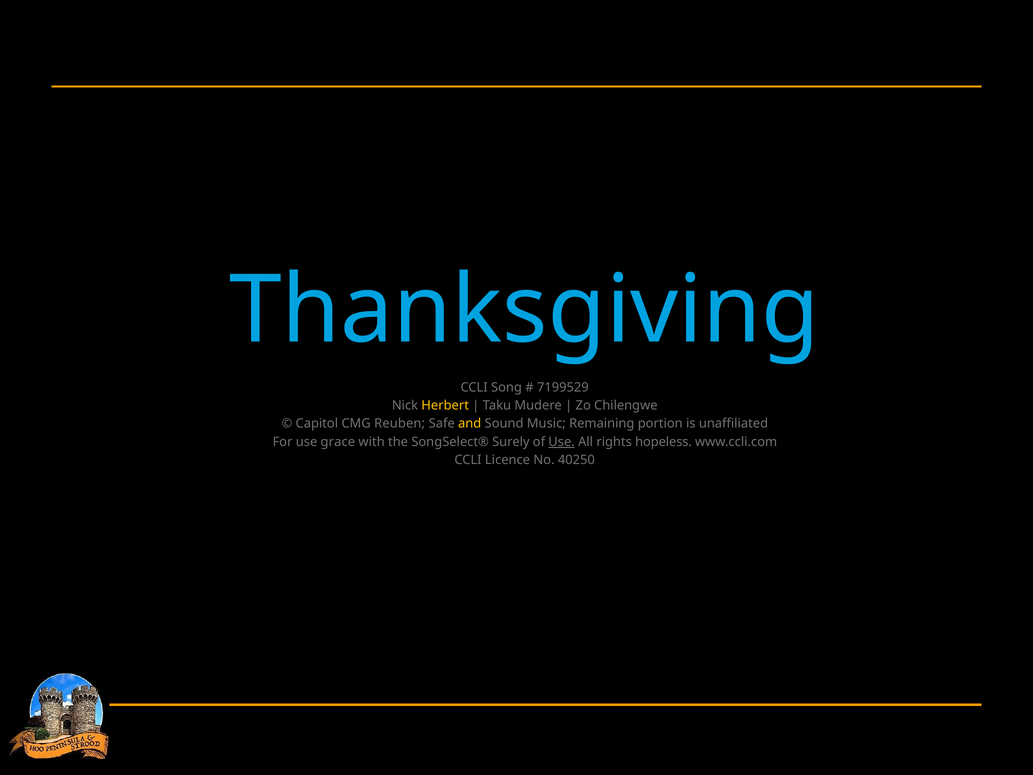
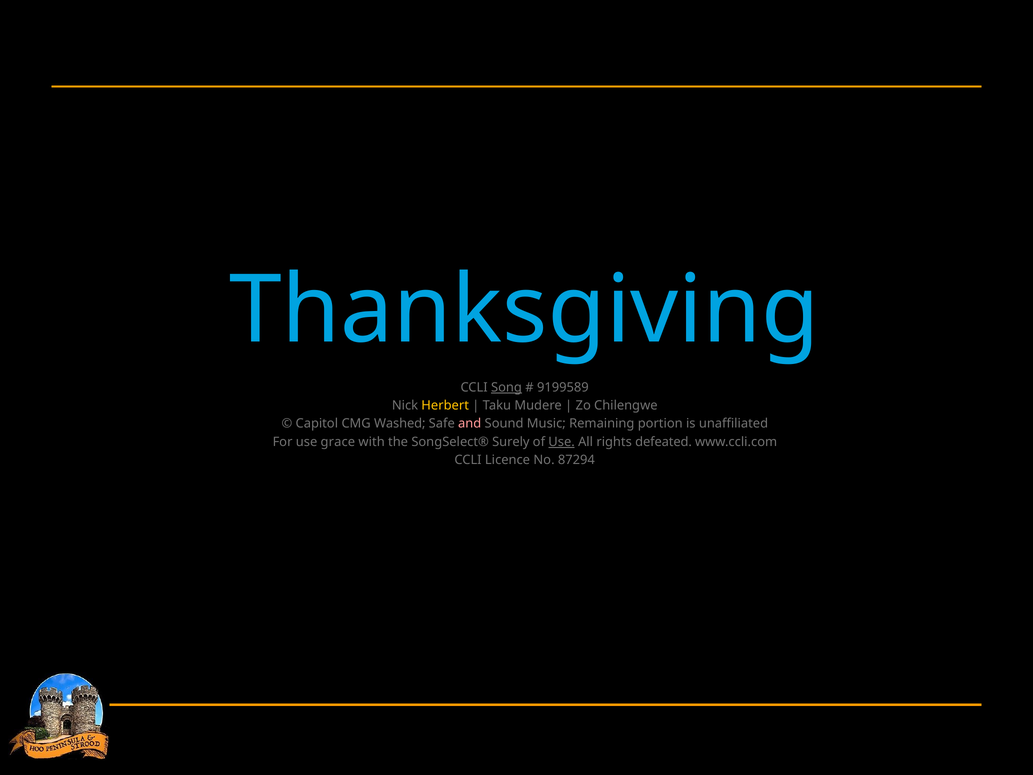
Song underline: none -> present (506, 387)
7199529: 7199529 -> 9199589 (563, 387)
Reuben: Reuben -> Washed (400, 424)
and colour: yellow -> pink (470, 424)
hopeless: hopeless -> defeated (664, 442)
40250: 40250 -> 87294 (576, 460)
